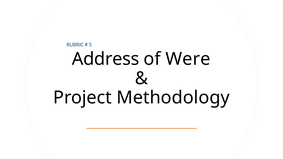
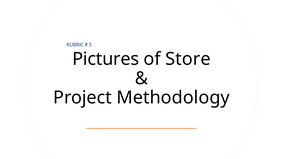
Address: Address -> Pictures (106, 59)
Were: Were -> Store (188, 59)
